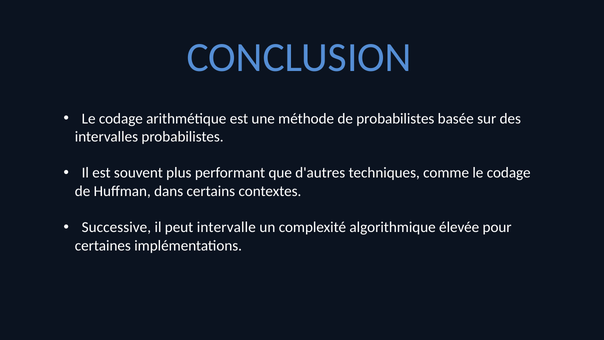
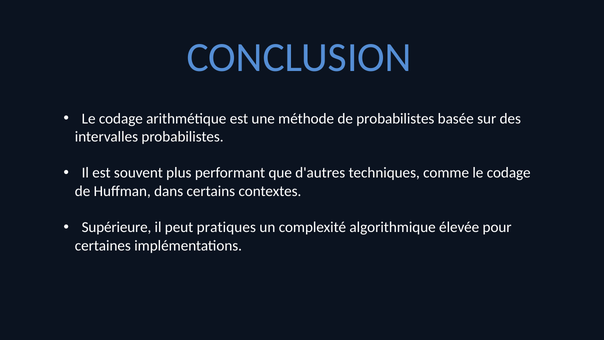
Successive: Successive -> Supérieure (116, 227)
intervalle: intervalle -> pratiques (226, 227)
